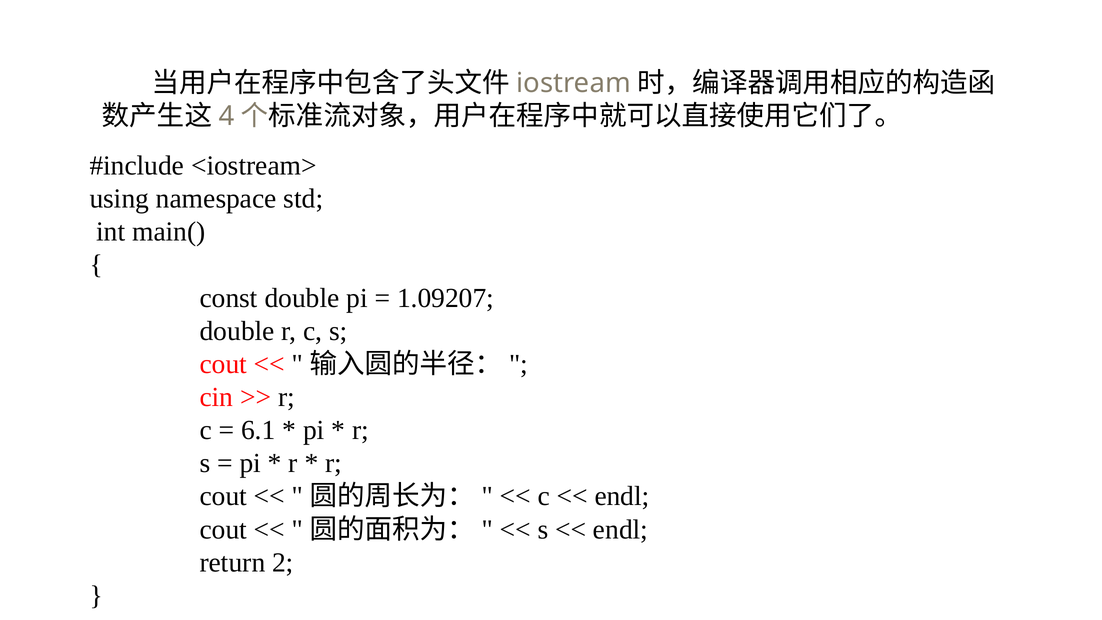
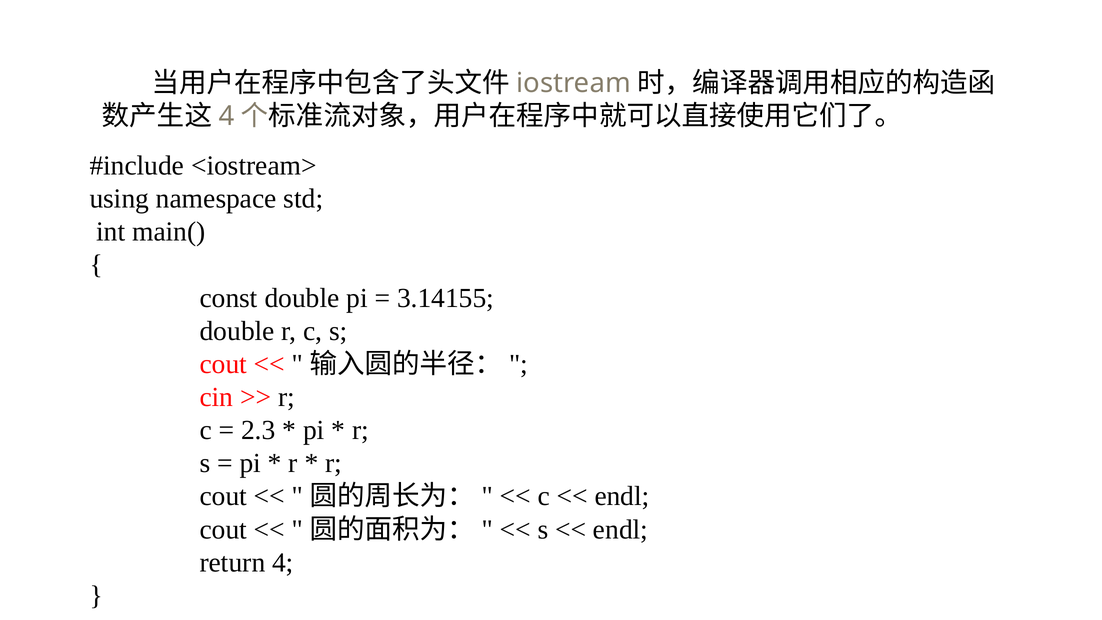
1.09207: 1.09207 -> 3.14155 (446, 298)
6.1: 6.1 -> 2.3 (258, 430)
2: 2 -> 4 (283, 562)
